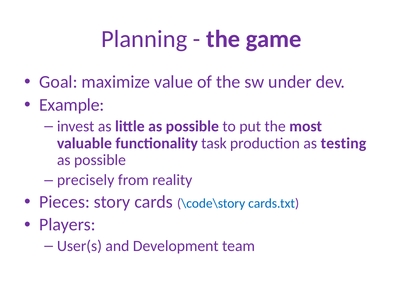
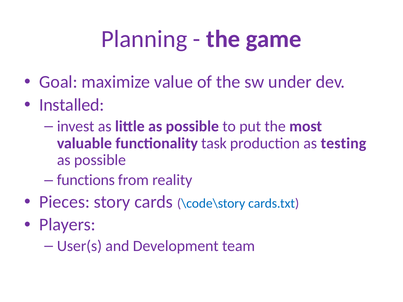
Example: Example -> Installed (72, 105)
precisely: precisely -> functions (86, 180)
